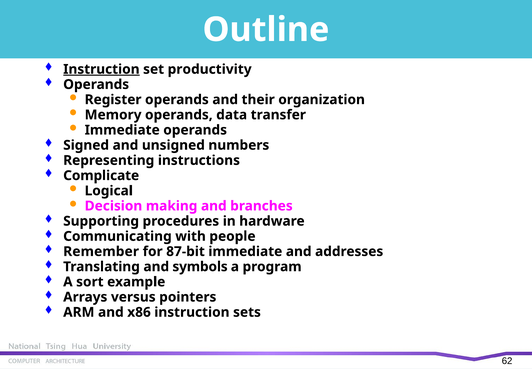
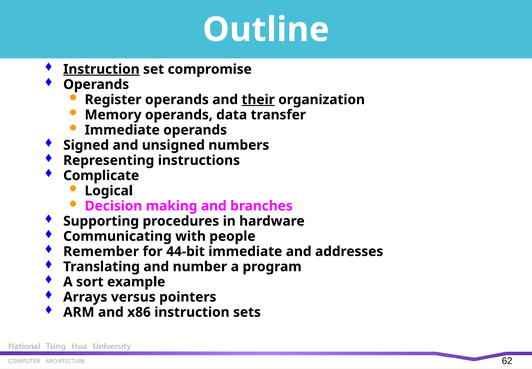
productivity: productivity -> compromise (210, 69)
their underline: none -> present (258, 99)
87-bit: 87-bit -> 44-bit (186, 251)
symbols: symbols -> number (200, 266)
